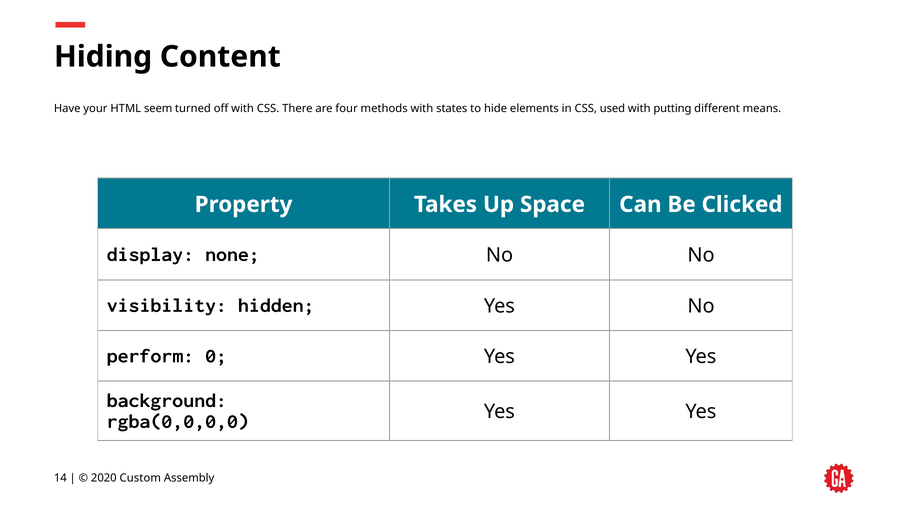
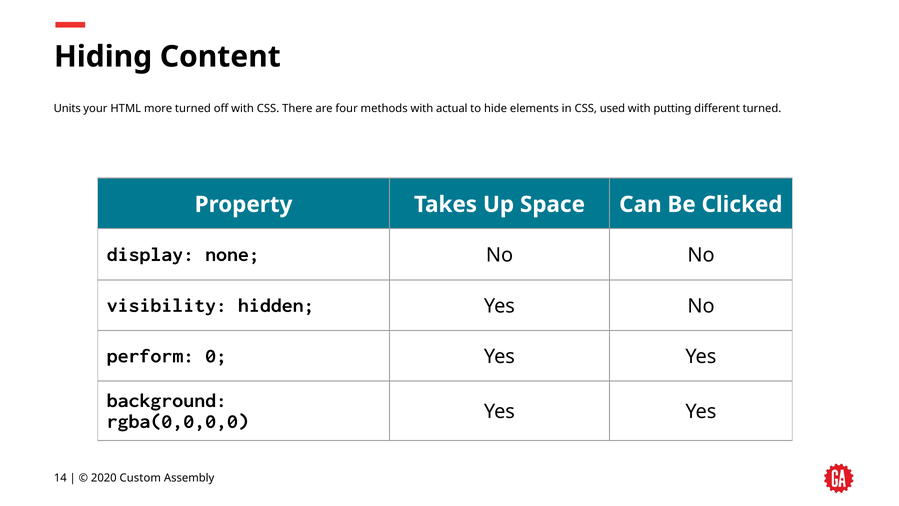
Have: Have -> Units (67, 108)
seem: seem -> more (158, 108)
states: states -> actual (452, 108)
different means: means -> turned (762, 108)
